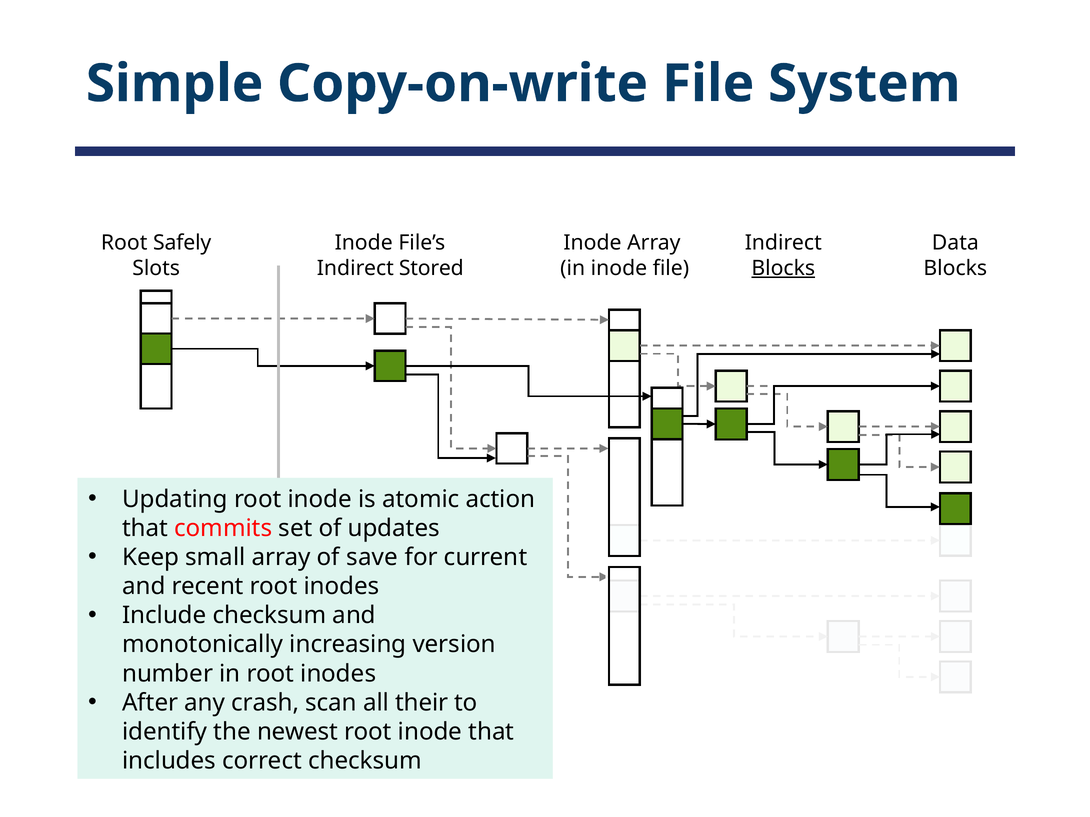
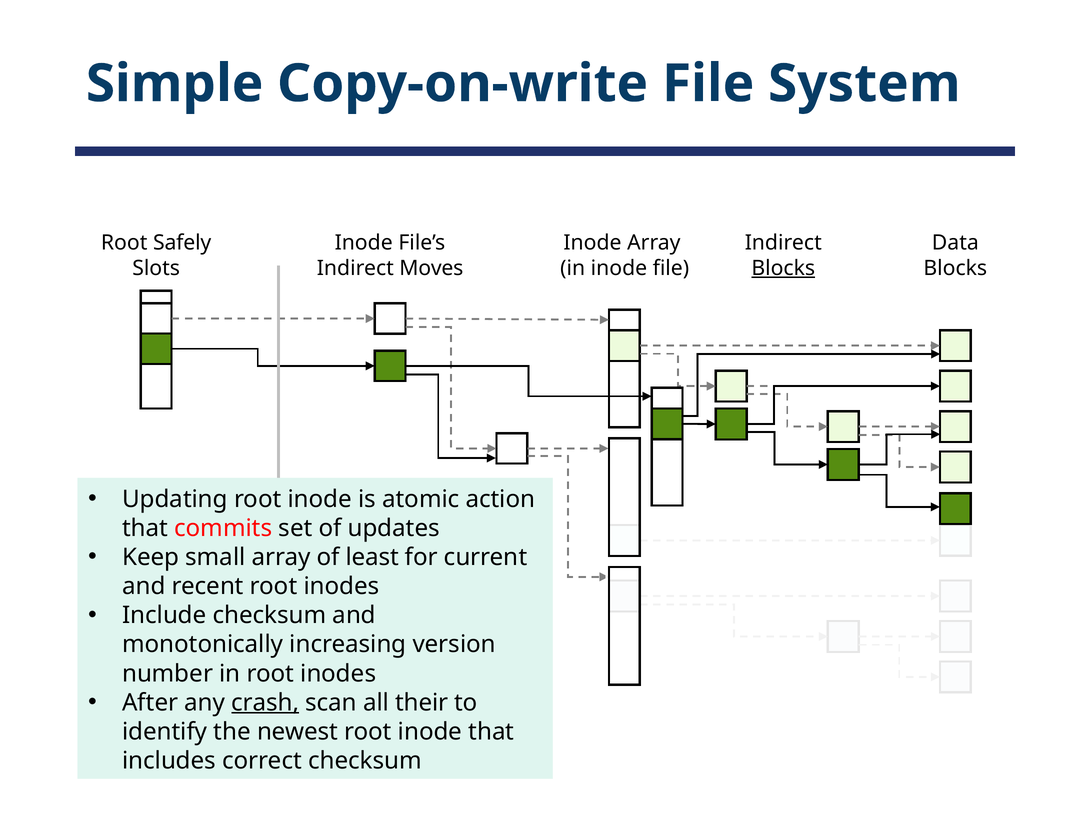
Stored: Stored -> Moves (431, 268)
save: save -> least (372, 558)
crash underline: none -> present (265, 703)
